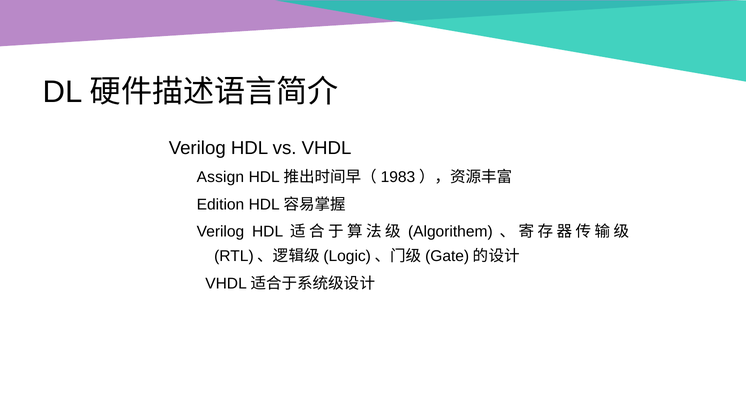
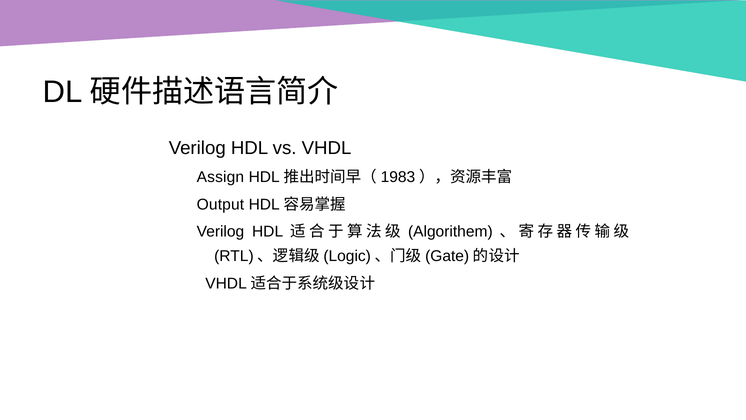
Edition: Edition -> Output (220, 204)
